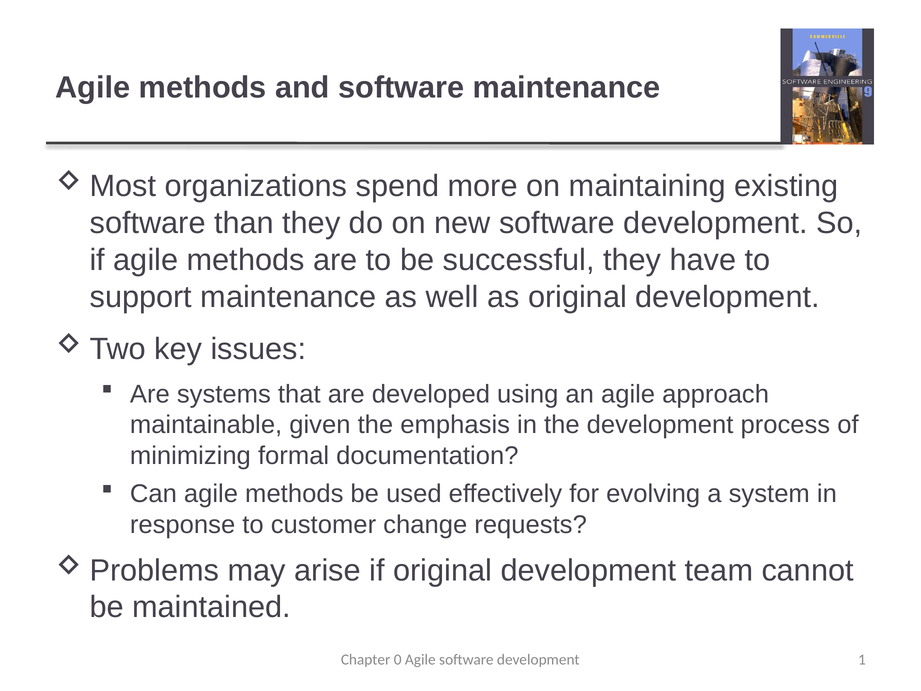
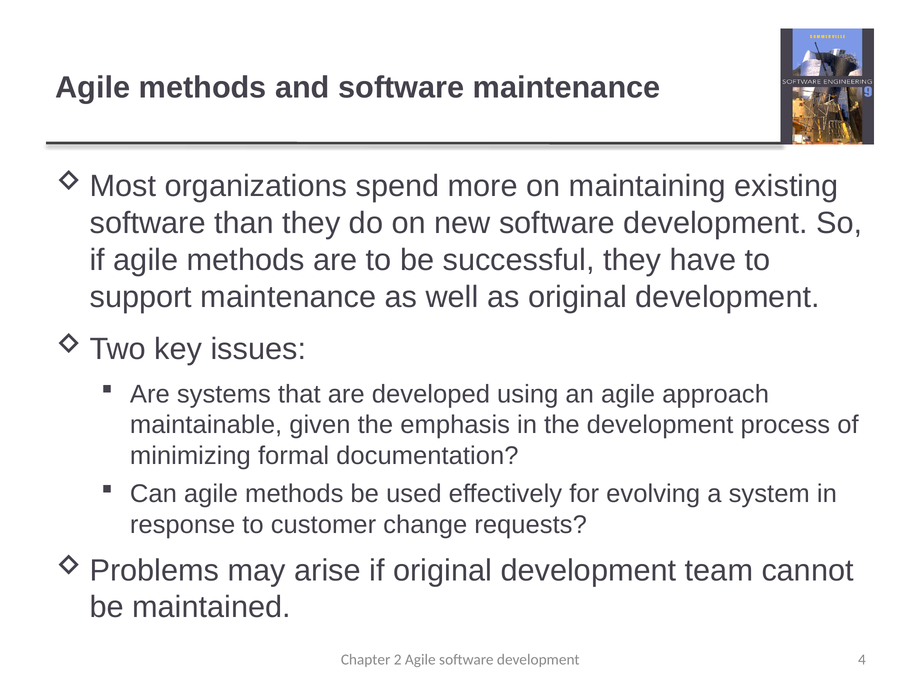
0: 0 -> 2 (398, 660)
1: 1 -> 4 (862, 660)
